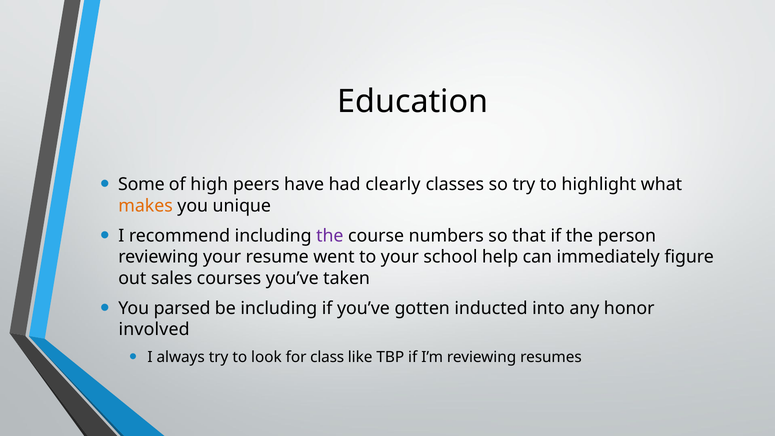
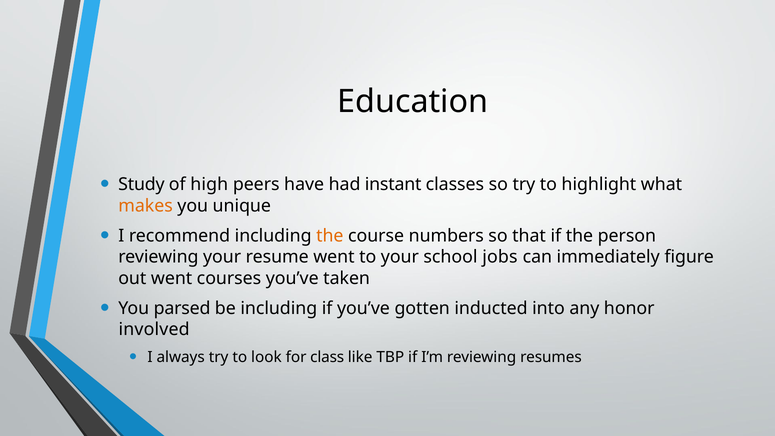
Some: Some -> Study (141, 184)
clearly: clearly -> instant (393, 184)
the colour: purple -> orange (330, 236)
help: help -> jobs (500, 257)
out sales: sales -> went (172, 278)
